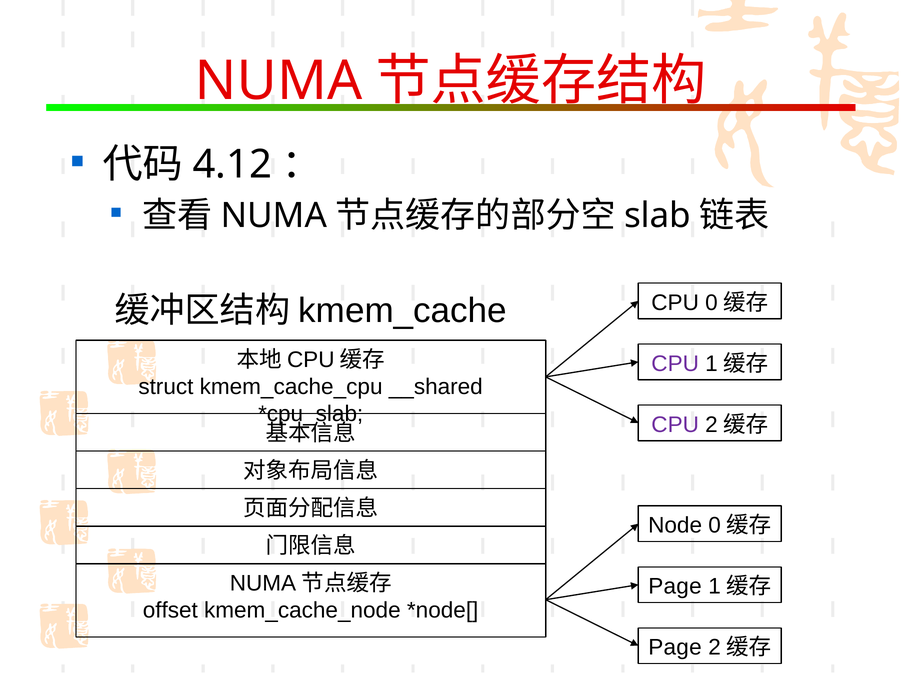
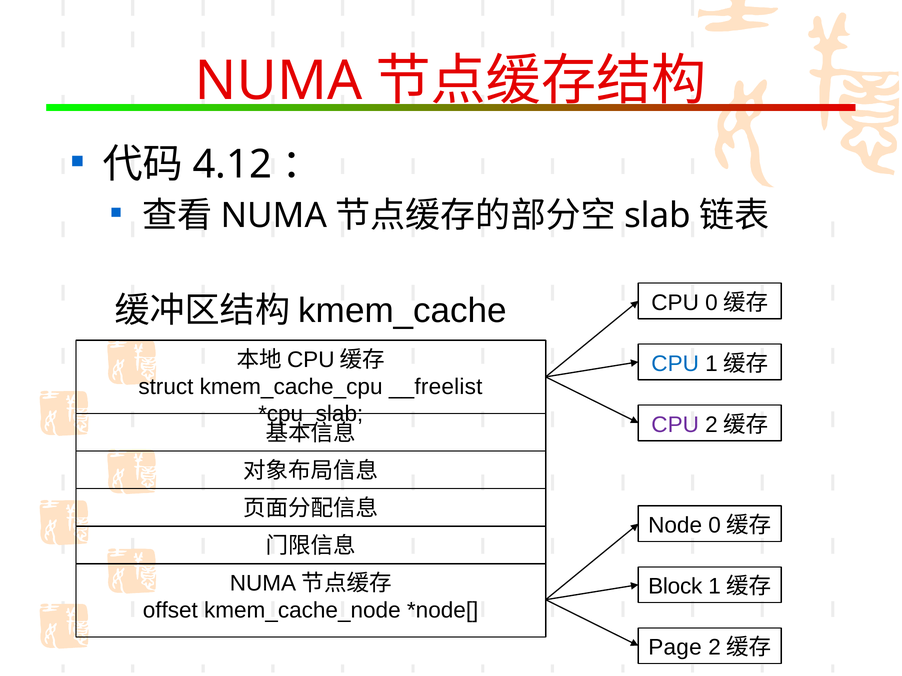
CPU colour: purple -> blue (675, 364)
__shared: __shared -> __freelist (436, 387)
Page: Page -> Block (675, 587)
